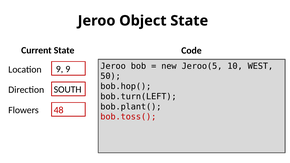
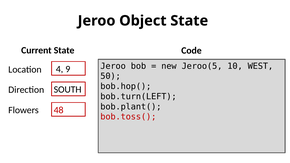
9: 9 -> 4 (60, 69)
